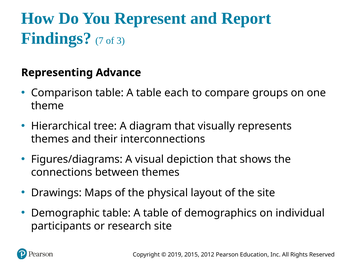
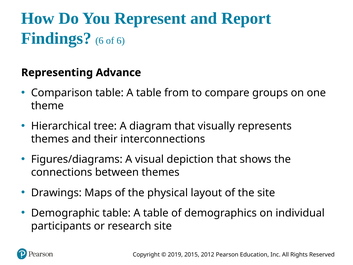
Findings 7: 7 -> 6 (99, 41)
of 3: 3 -> 6 (121, 41)
each: each -> from (177, 93)
